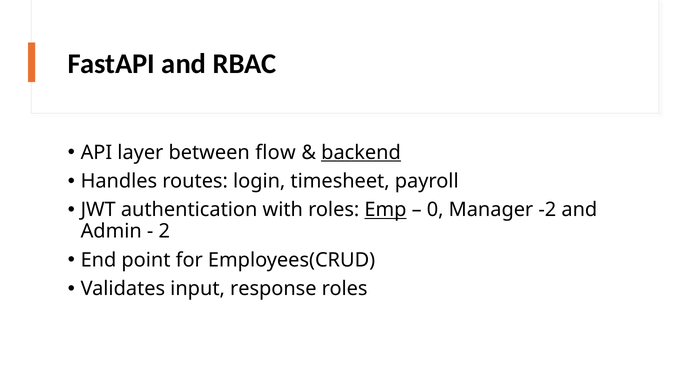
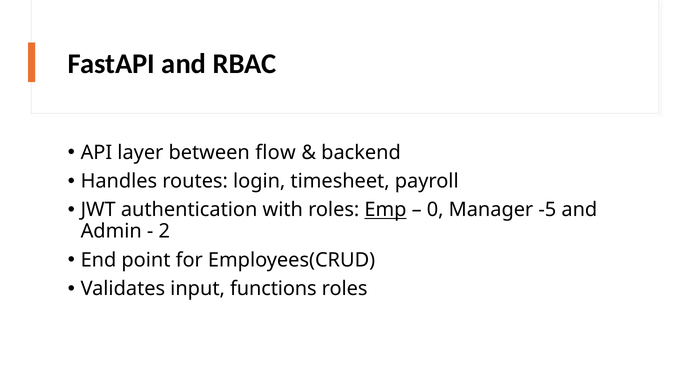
backend underline: present -> none (361, 153)
-2: -2 -> -5 (547, 210)
response: response -> functions (273, 289)
